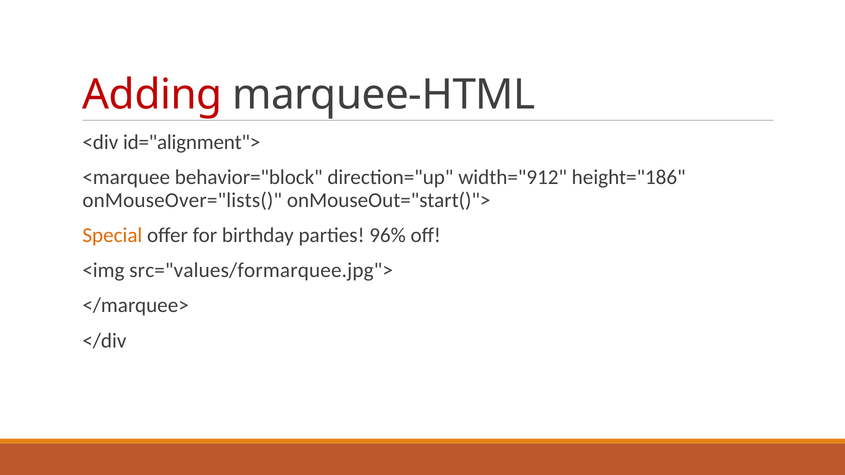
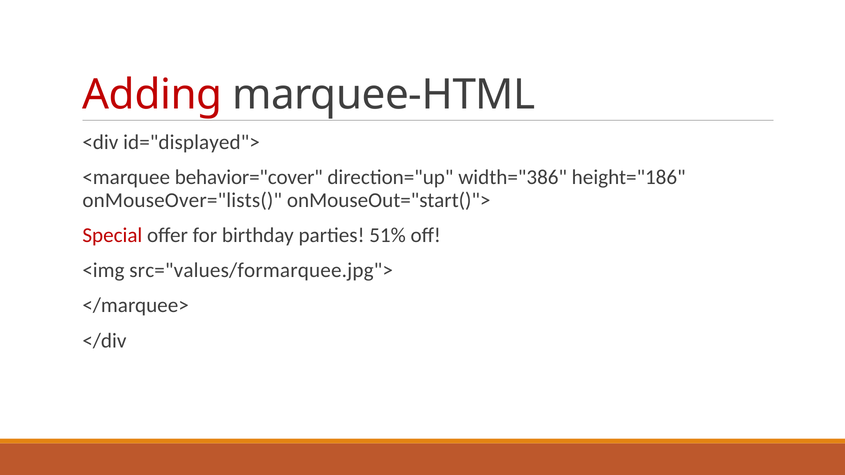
id="alignment">: id="alignment"> -> id="displayed"> (191, 142)
behavior="block: behavior="block -> behavior="cover (249, 178)
width="912: width="912 -> width="386 (513, 178)
Special colour: orange -> red (112, 235)
96%: 96% -> 51% (388, 235)
